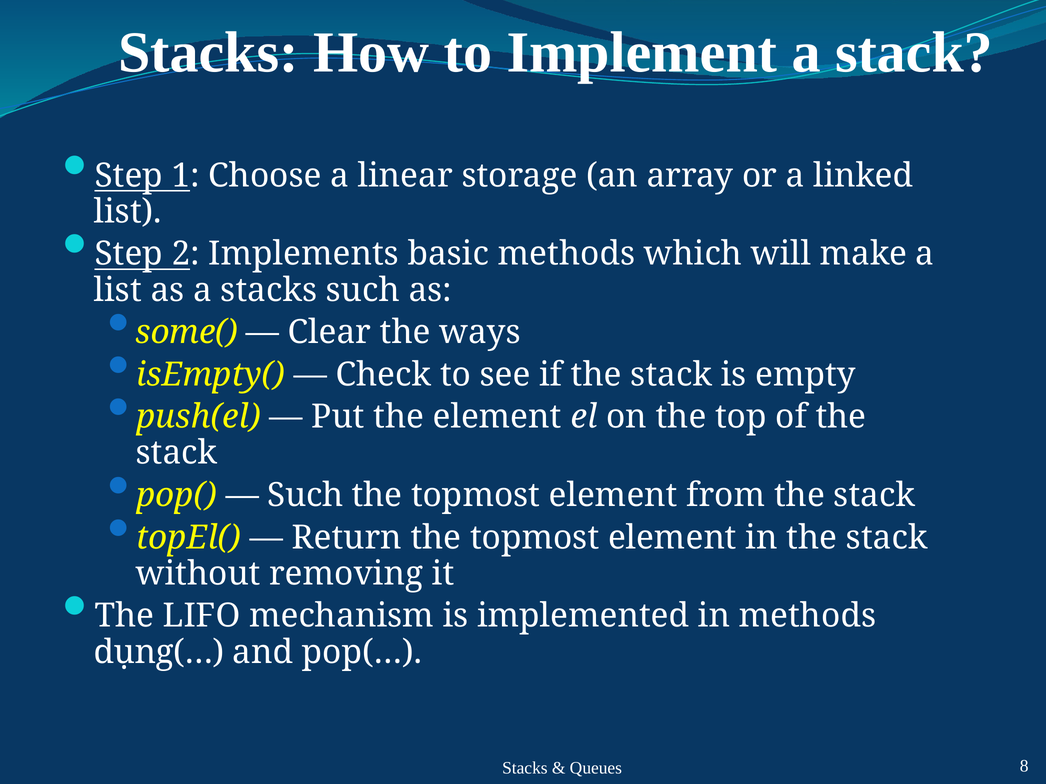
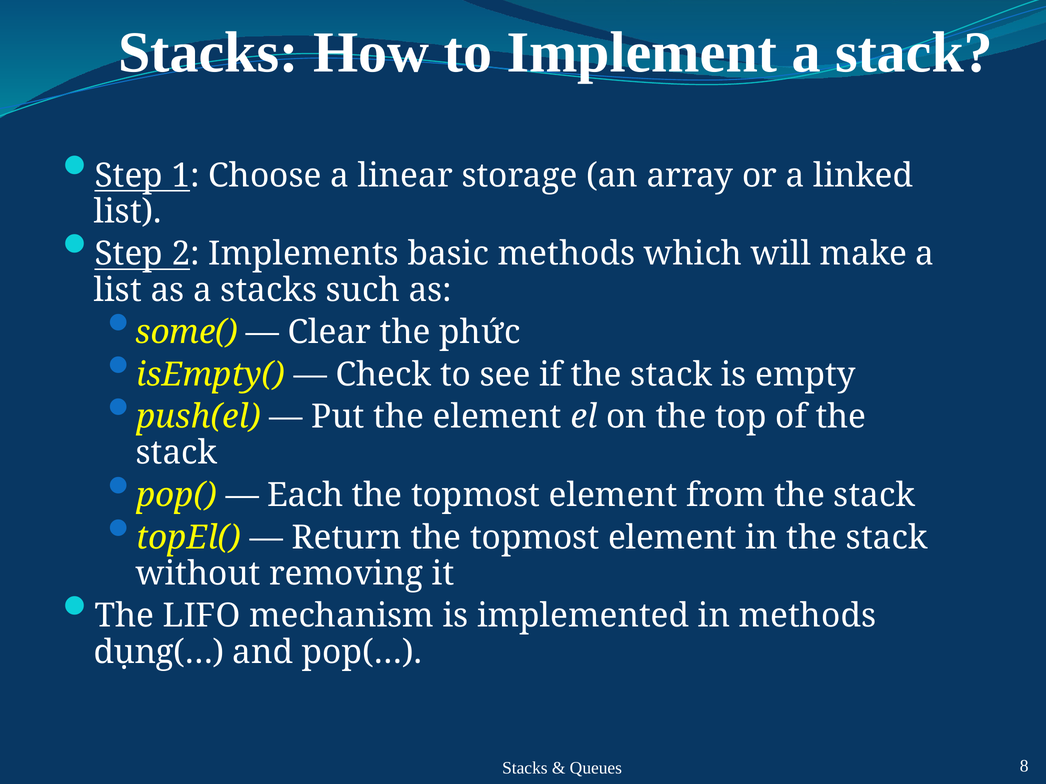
ways: ways -> phức (480, 333)
Such: Such -> Each (305, 496)
